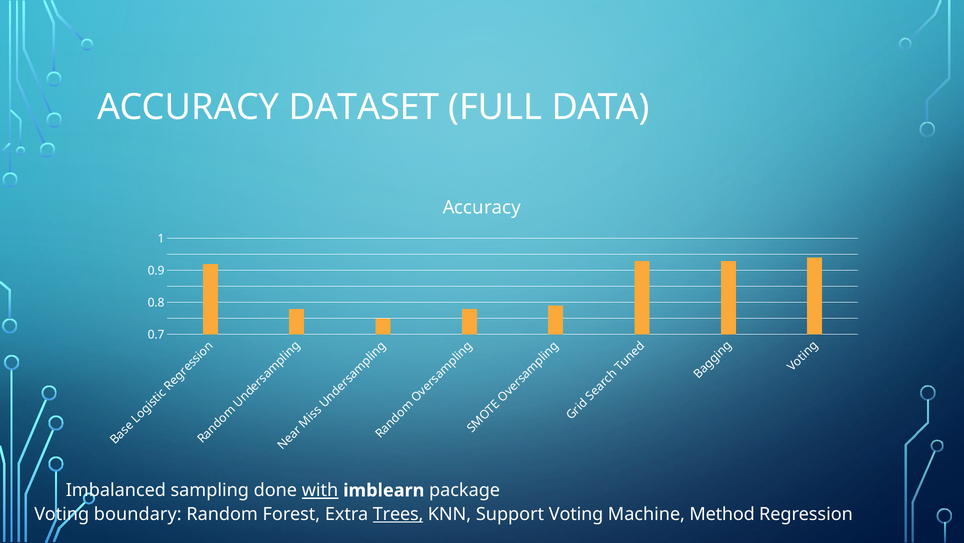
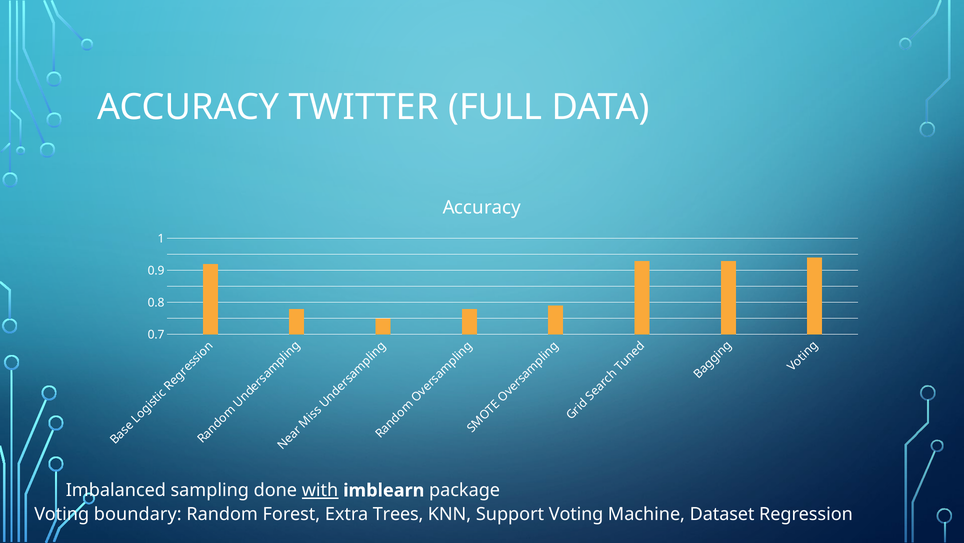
DATASET: DATASET -> TWITTER (364, 107)
Trees underline: present -> none (398, 514)
Method: Method -> Dataset (722, 514)
